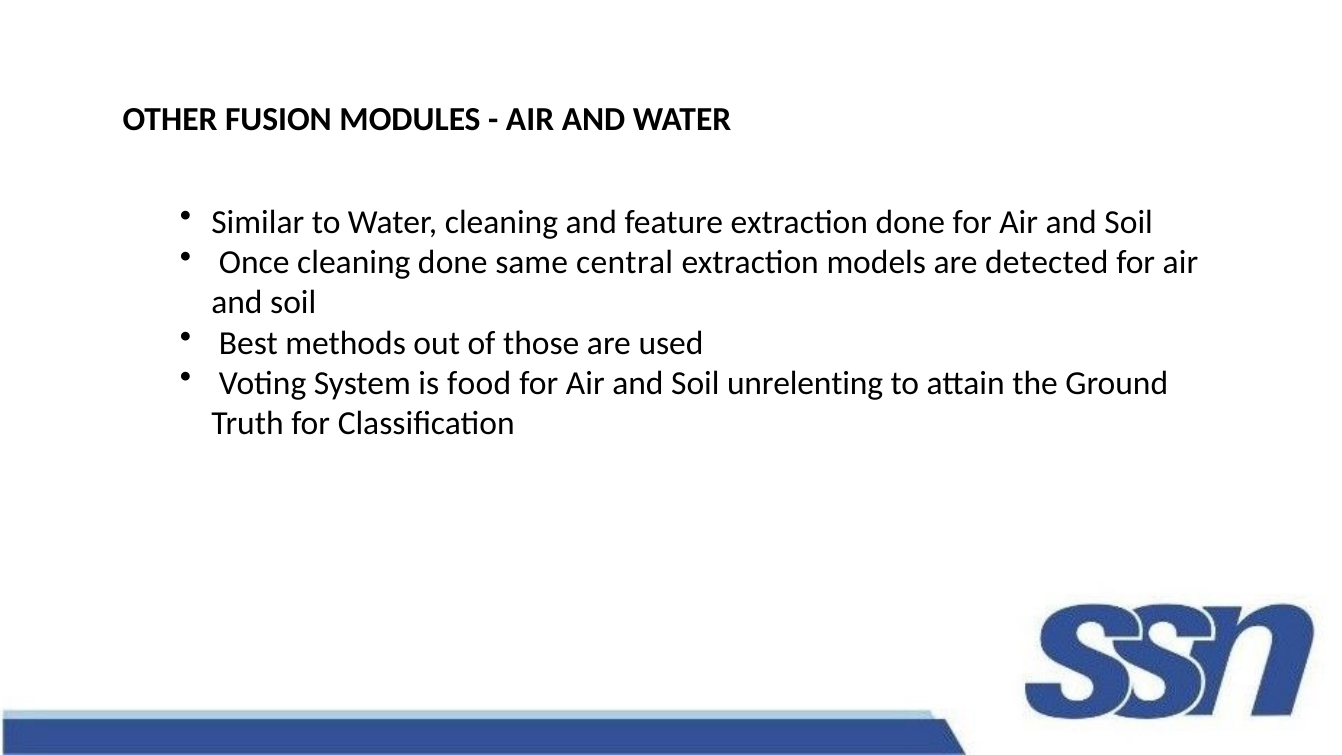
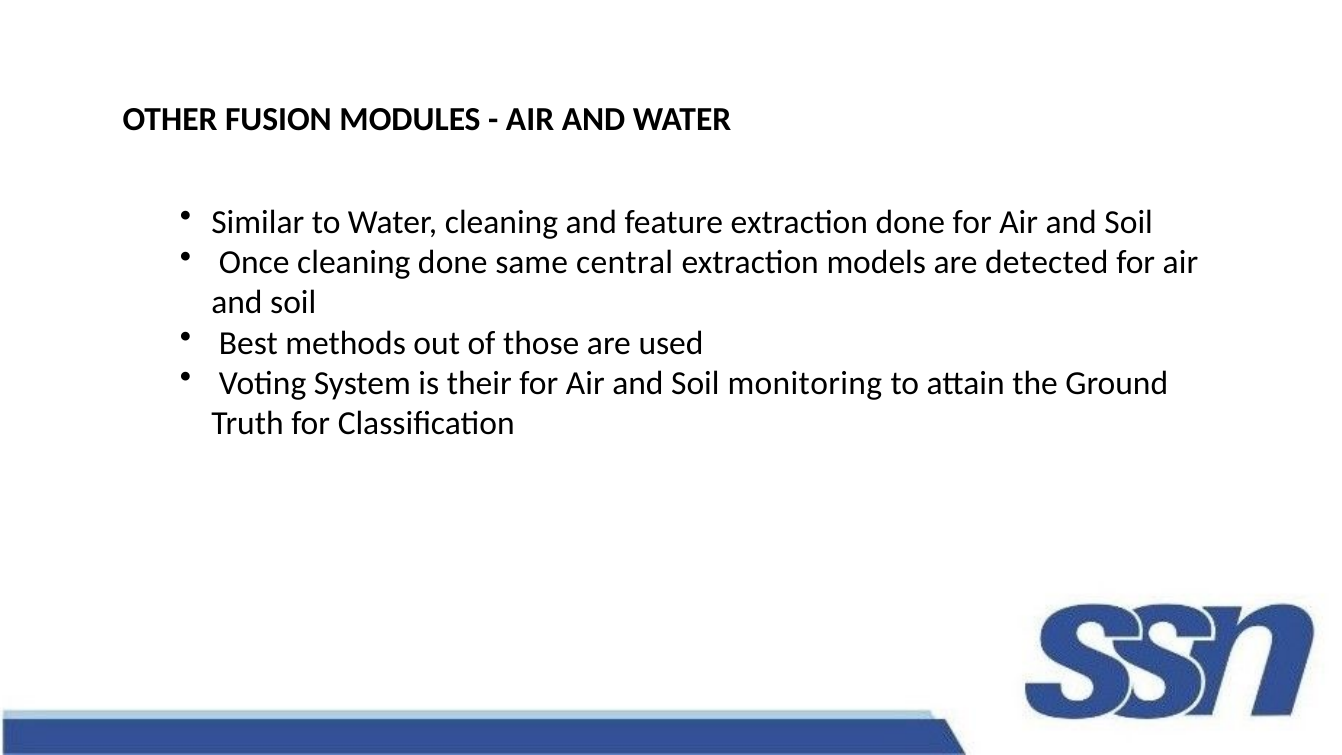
food: food -> their (479, 383)
unrelenting: unrelenting -> monitoring (805, 383)
